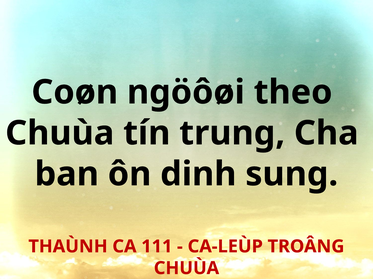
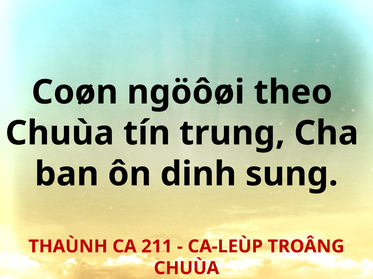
111: 111 -> 211 (157, 247)
